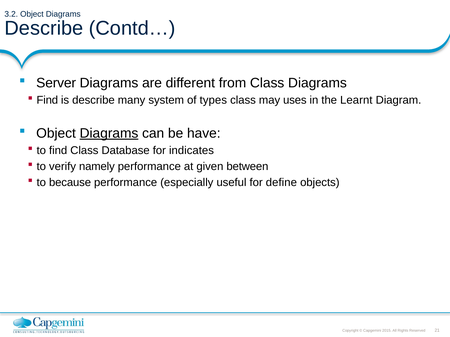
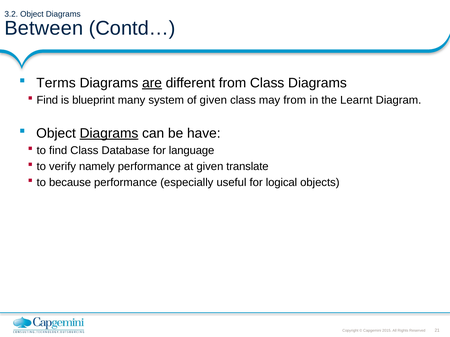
Describe: Describe -> Between (44, 28)
Server: Server -> Terms (56, 83)
are underline: none -> present (152, 83)
is describe: describe -> blueprint (93, 100)
of types: types -> given (213, 100)
may uses: uses -> from (295, 100)
indicates: indicates -> language (192, 151)
between: between -> translate (247, 167)
define: define -> logical (281, 183)
